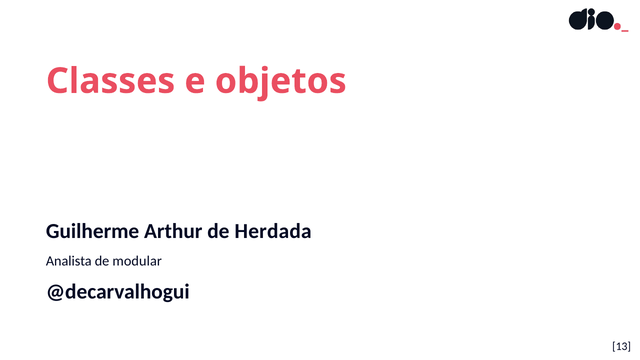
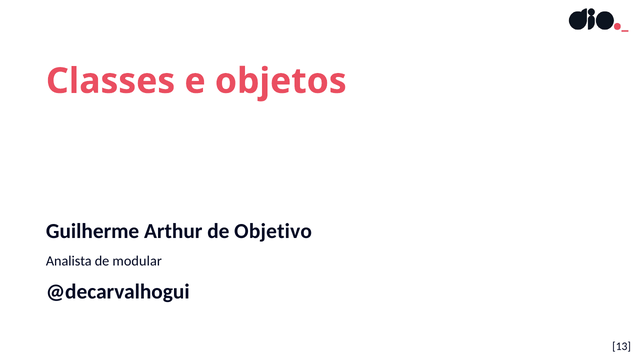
Herdada: Herdada -> Objetivo (273, 231)
